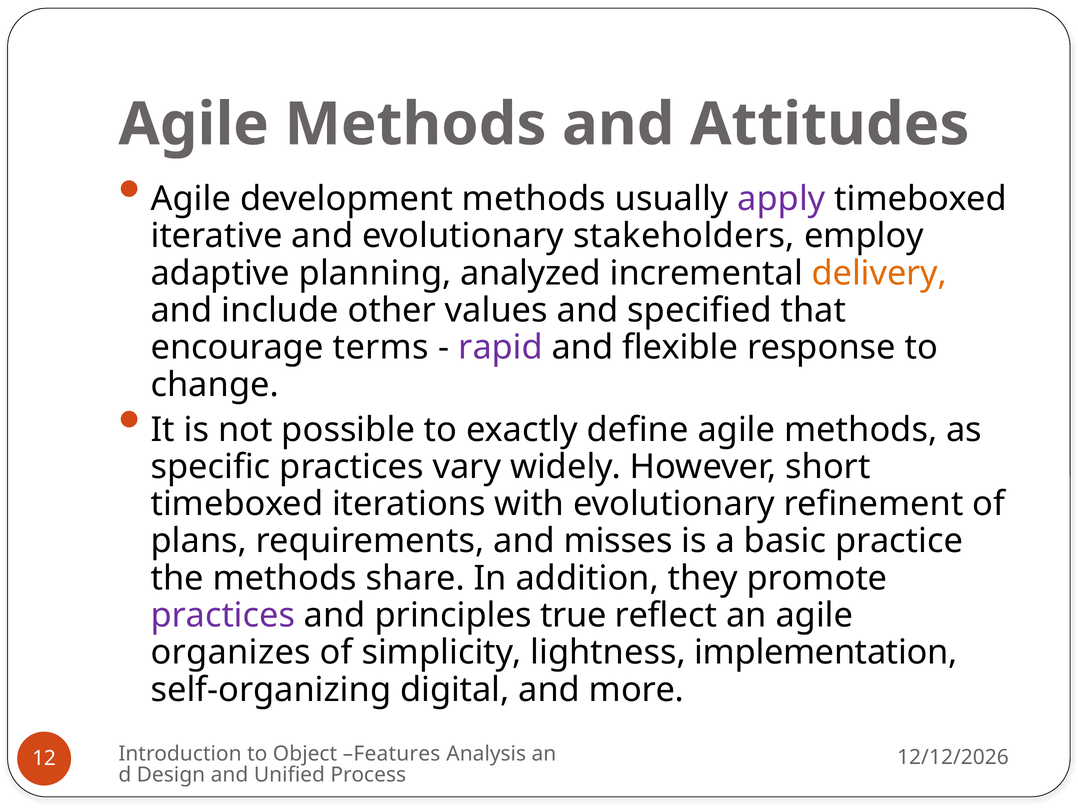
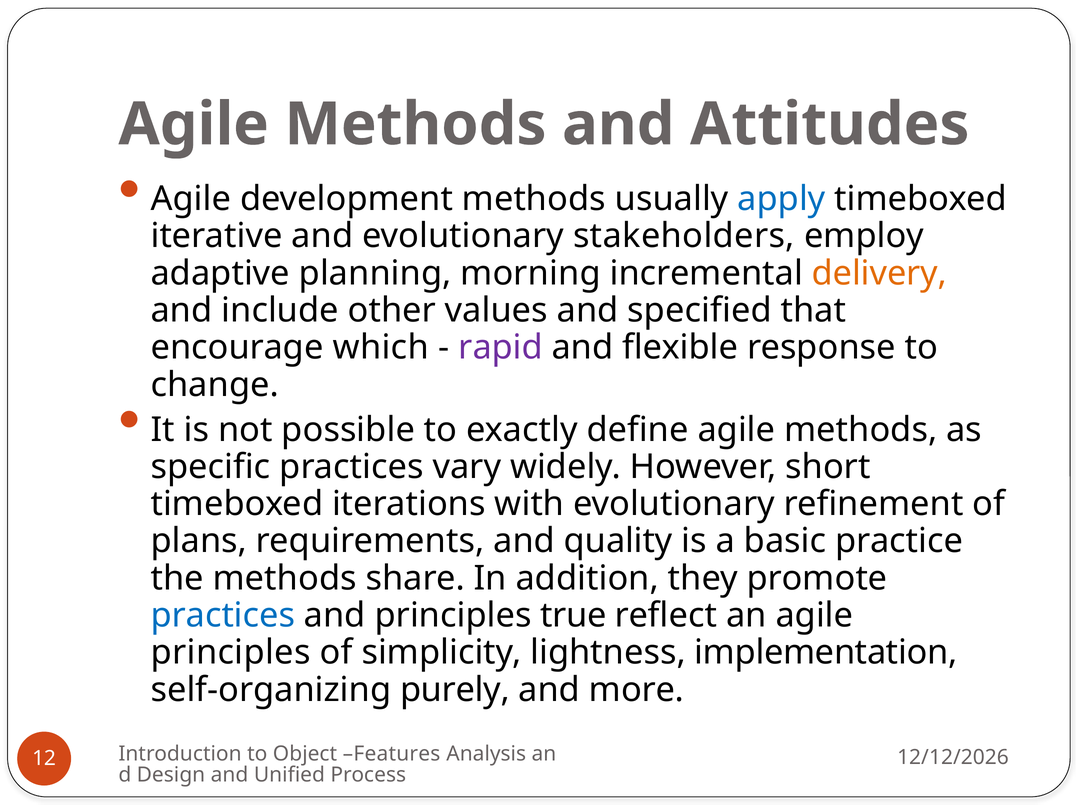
apply colour: purple -> blue (781, 199)
analyzed: analyzed -> morning (531, 273)
terms: terms -> which (381, 348)
misses: misses -> quality (618, 541)
practices colour: purple -> blue (223, 616)
organizes: organizes -> principles (231, 653)
digital: digital -> purely (455, 690)
